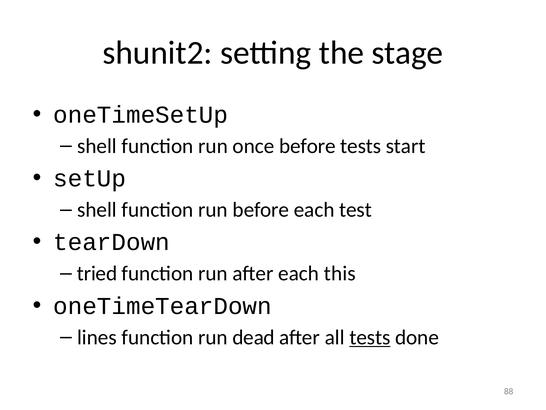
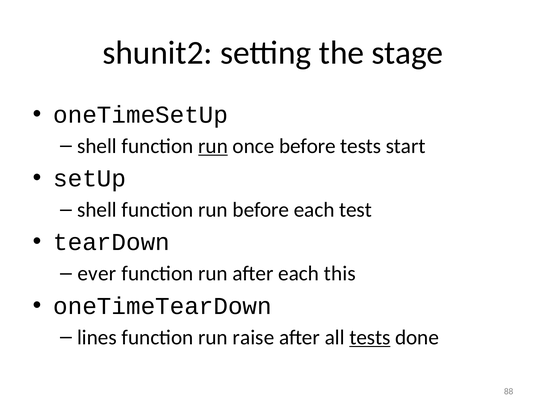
run underline: none -> present (213, 146)
tried: tried -> ever (97, 273)
dead: dead -> raise (253, 337)
